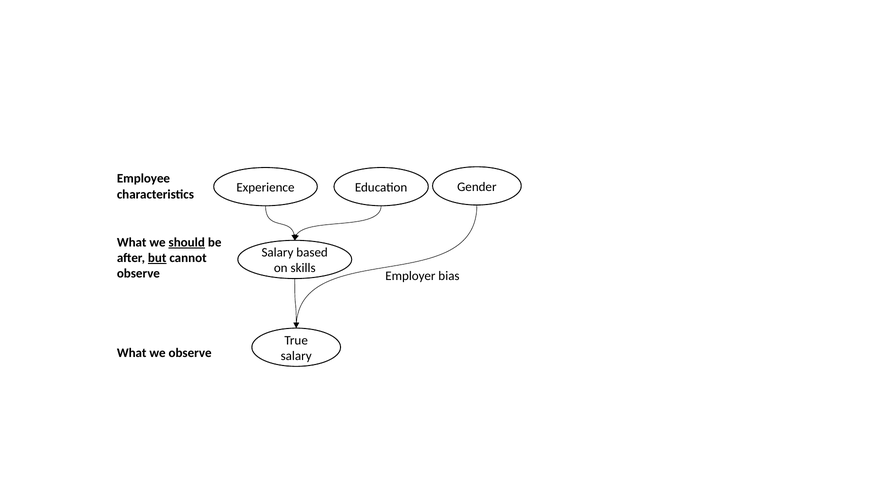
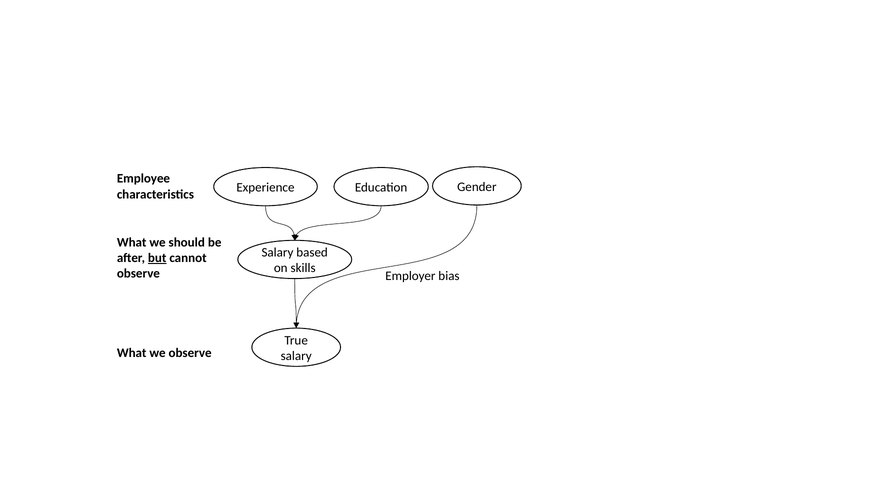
should underline: present -> none (187, 242)
